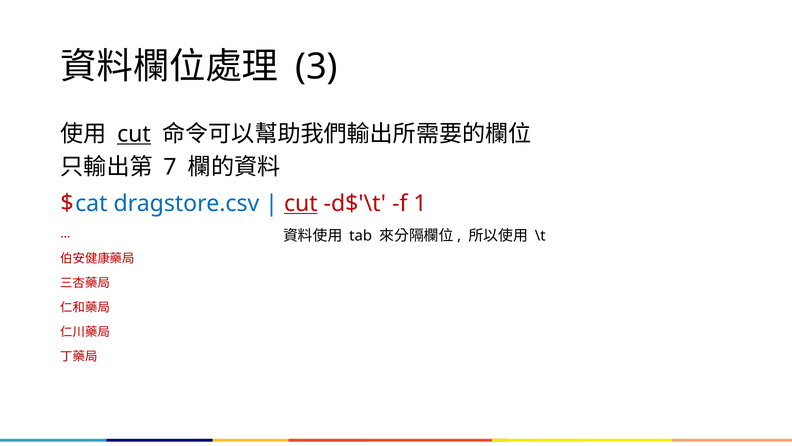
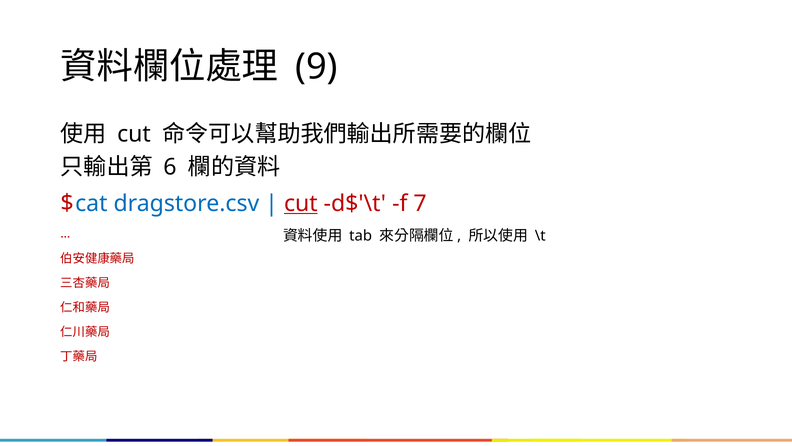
3: 3 -> 9 (316, 67)
cut underline: present -> none (134, 134)
7: 7 -> 6 (170, 167)
1: 1 -> 7 (420, 203)
